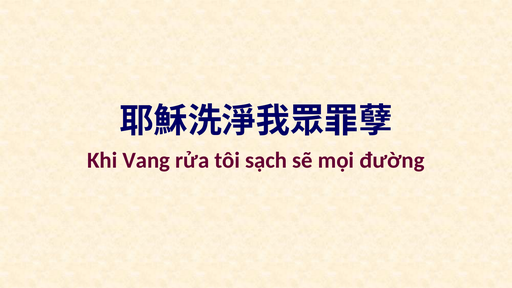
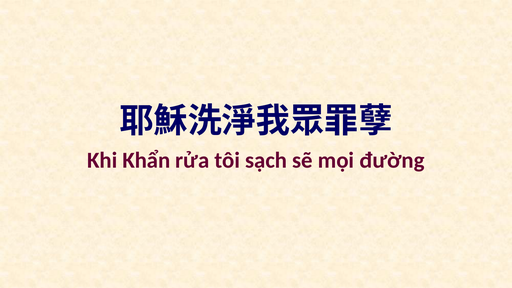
Vang: Vang -> Khẩn (146, 160)
